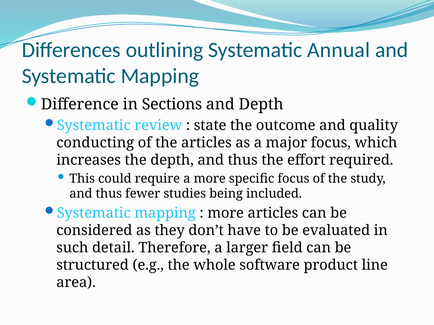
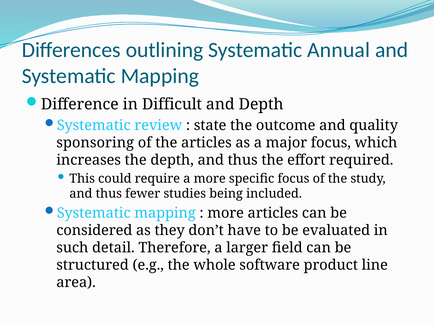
Sections: Sections -> Difficult (172, 105)
conducting: conducting -> sponsoring (95, 143)
